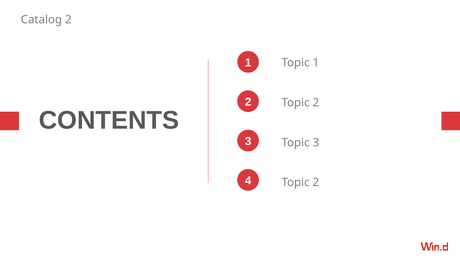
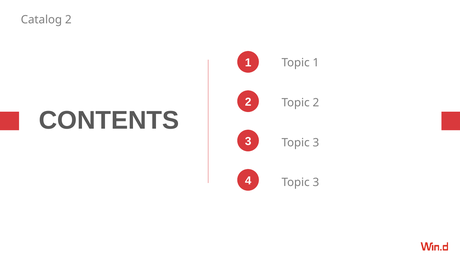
2: 2 -> 3 (316, 182)
